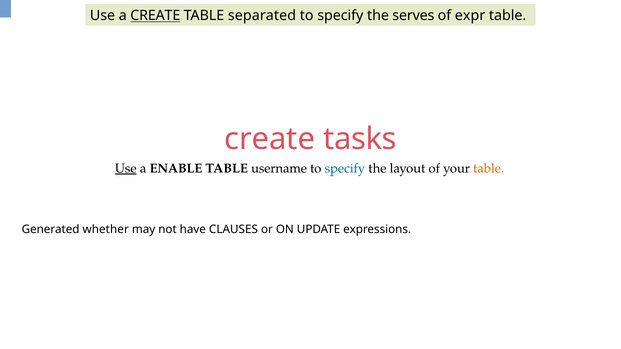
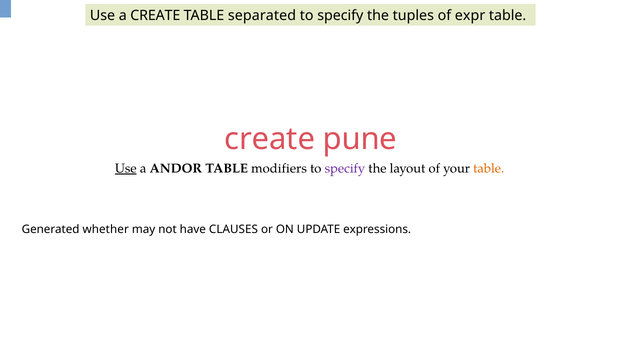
CREATE underline: present -> none (155, 16)
serves: serves -> tuples (413, 16)
tasks: tasks -> pune (360, 139)
ENABLE: ENABLE -> ANDOR (176, 169)
username: username -> modifiers (279, 169)
specify colour: blue -> purple (345, 169)
